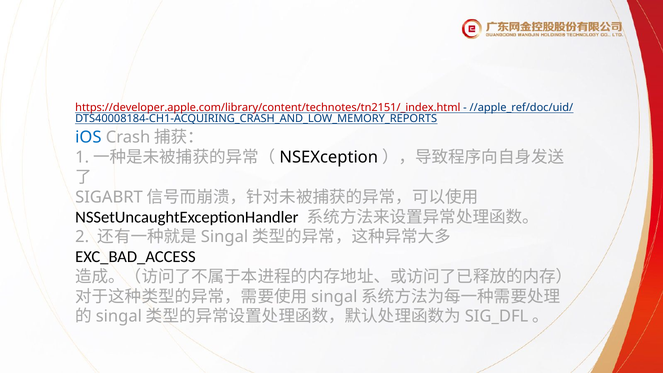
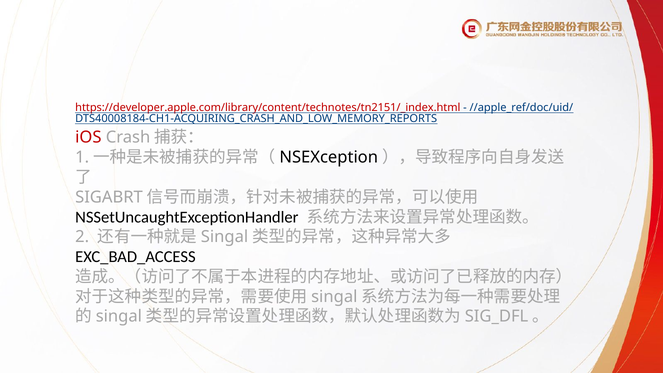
iOS colour: blue -> red (88, 137)
